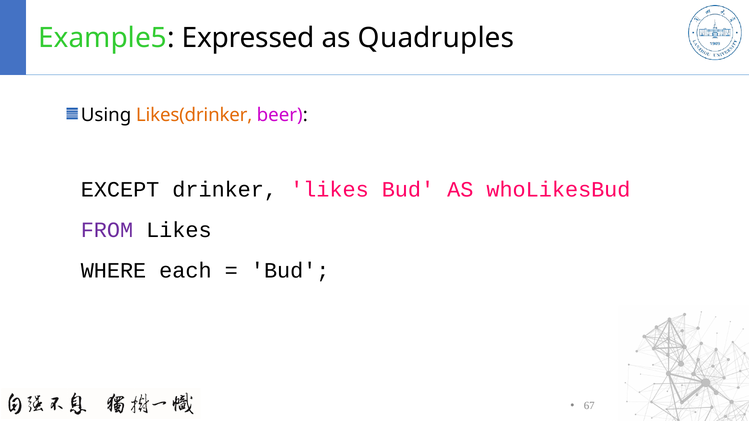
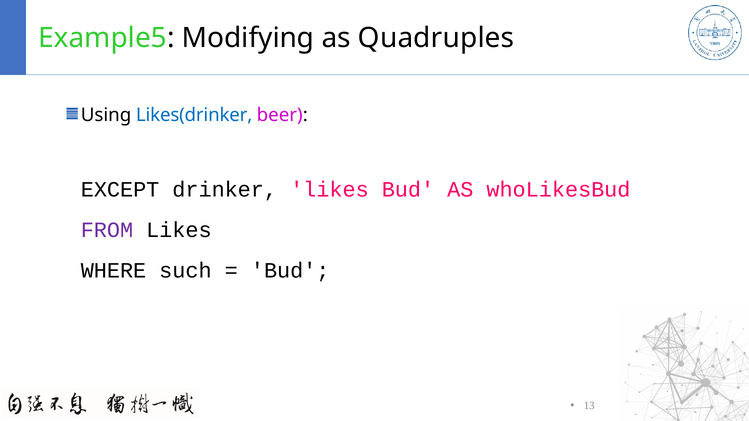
Expressed: Expressed -> Modifying (248, 38)
Likes(drinker colour: orange -> blue (194, 115)
each: each -> such (185, 271)
67: 67 -> 13 (589, 406)
